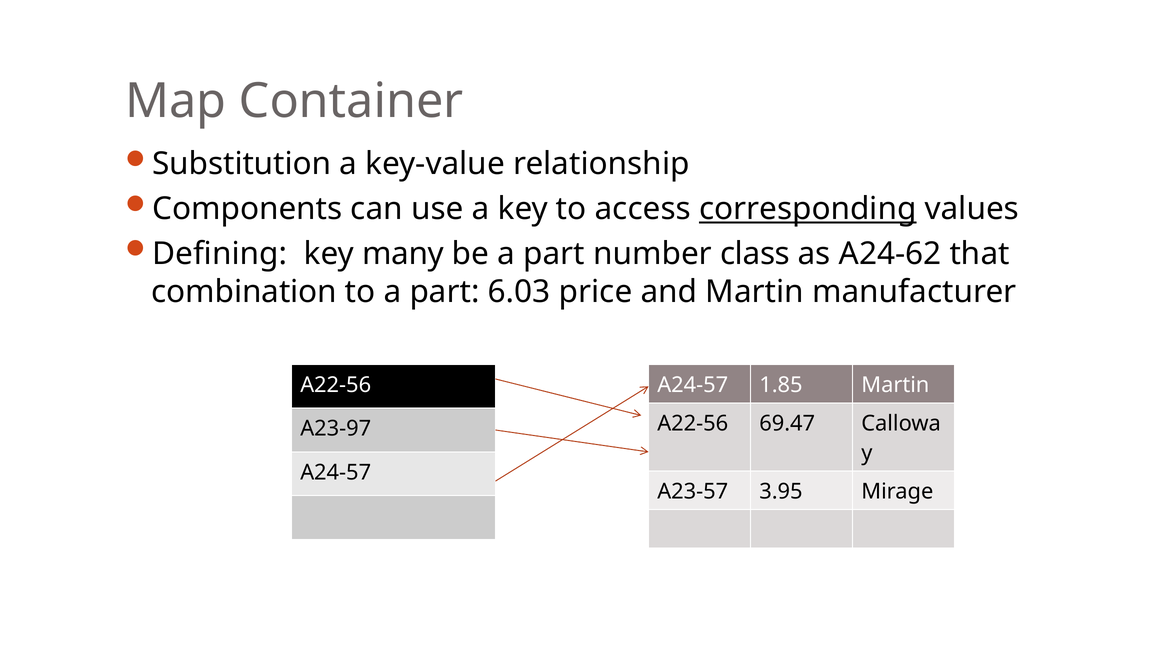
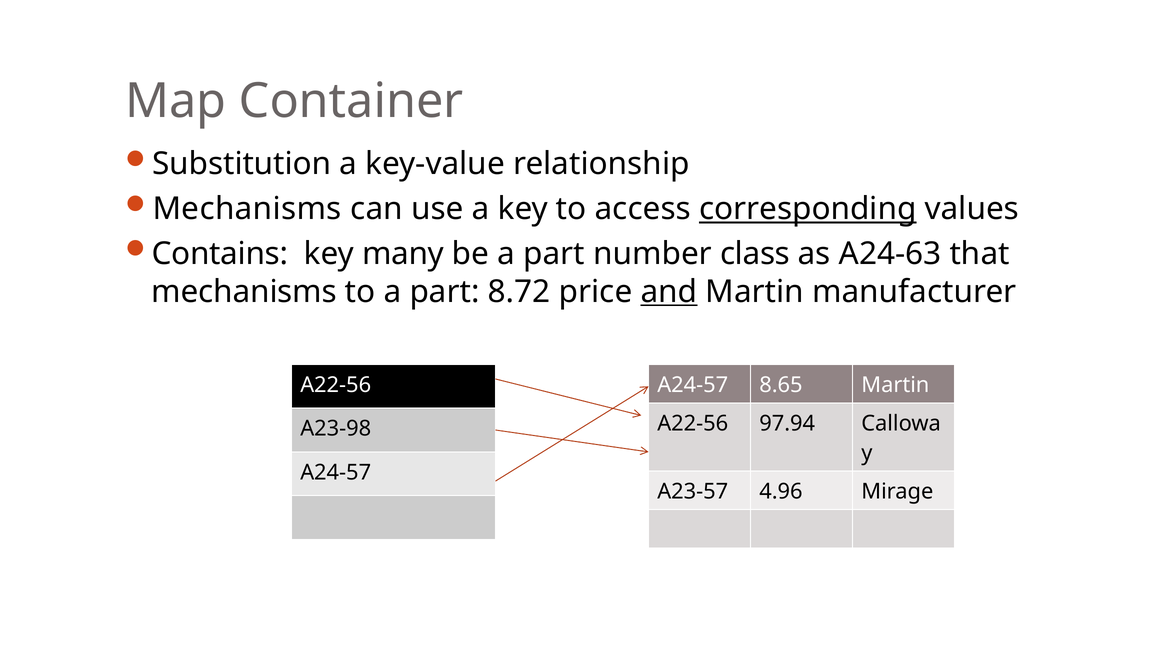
Components: Components -> Mechanisms (247, 209)
Defining: Defining -> Contains (220, 254)
A24-62: A24-62 -> A24-63 (890, 254)
combination: combination -> mechanisms (244, 292)
6.03: 6.03 -> 8.72 (519, 292)
and underline: none -> present (669, 292)
1.85: 1.85 -> 8.65 (781, 385)
69.47: 69.47 -> 97.94 (787, 423)
A23-97: A23-97 -> A23-98 (336, 429)
3.95: 3.95 -> 4.96 (781, 491)
